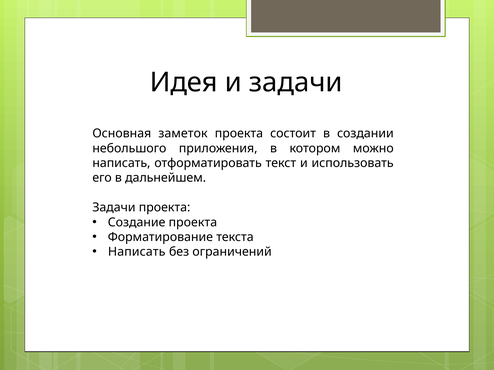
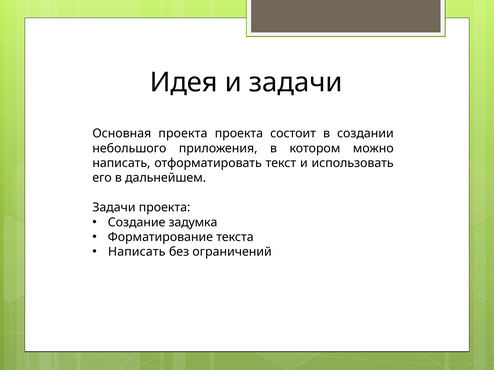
Основная заметок: заметок -> проекта (183, 134)
Создание проекта: проекта -> задумка (193, 223)
